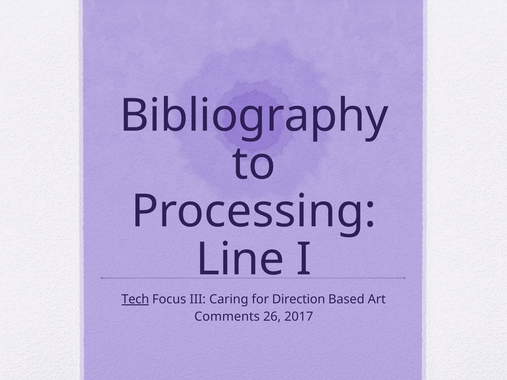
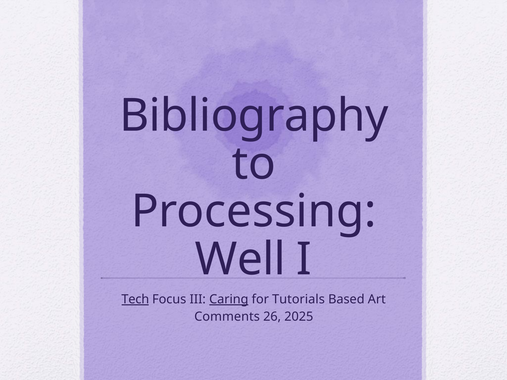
Line: Line -> Well (240, 259)
Caring underline: none -> present (229, 300)
Direction: Direction -> Tutorials (298, 300)
2017: 2017 -> 2025 (299, 317)
